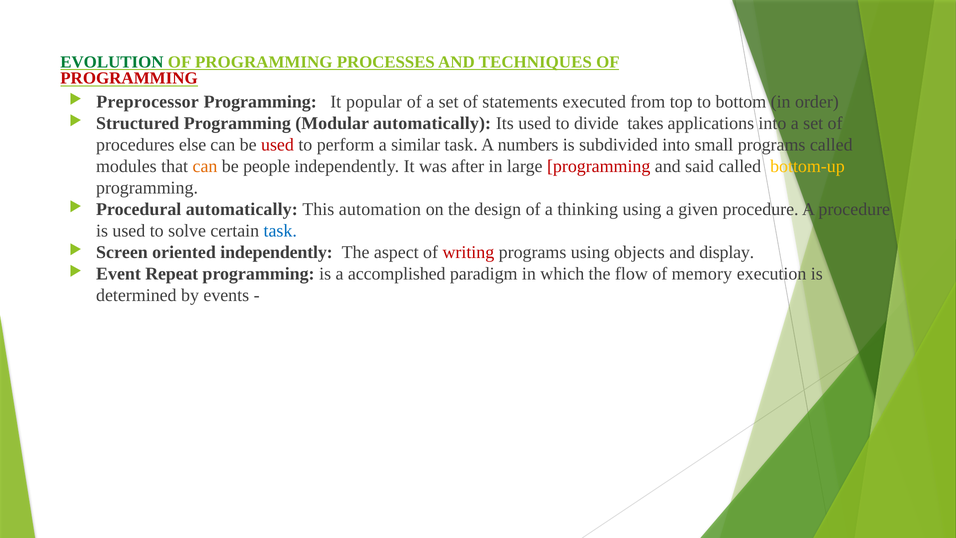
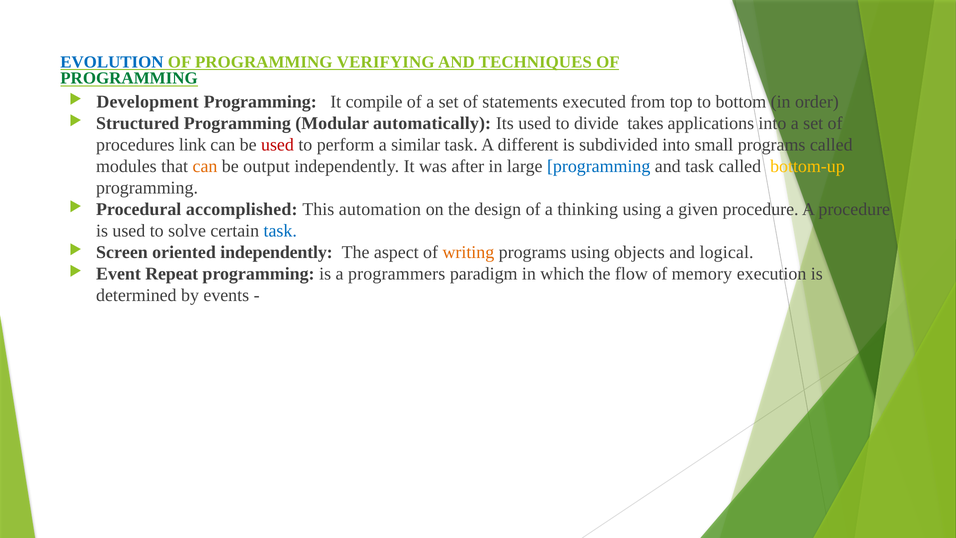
EVOLUTION colour: green -> blue (112, 62)
PROCESSES: PROCESSES -> VERIFYING (386, 62)
PROGRAMMING colour: red -> green (129, 78)
Preprocessor: Preprocessor -> Development (148, 102)
popular: popular -> compile (374, 102)
else: else -> link (193, 145)
numbers: numbers -> different (528, 145)
people: people -> output (266, 166)
programming colour: red -> blue (599, 166)
and said: said -> task (700, 166)
Procedural automatically: automatically -> accomplished (242, 209)
writing colour: red -> orange (468, 252)
display: display -> logical (727, 252)
accomplished: accomplished -> programmers (397, 274)
